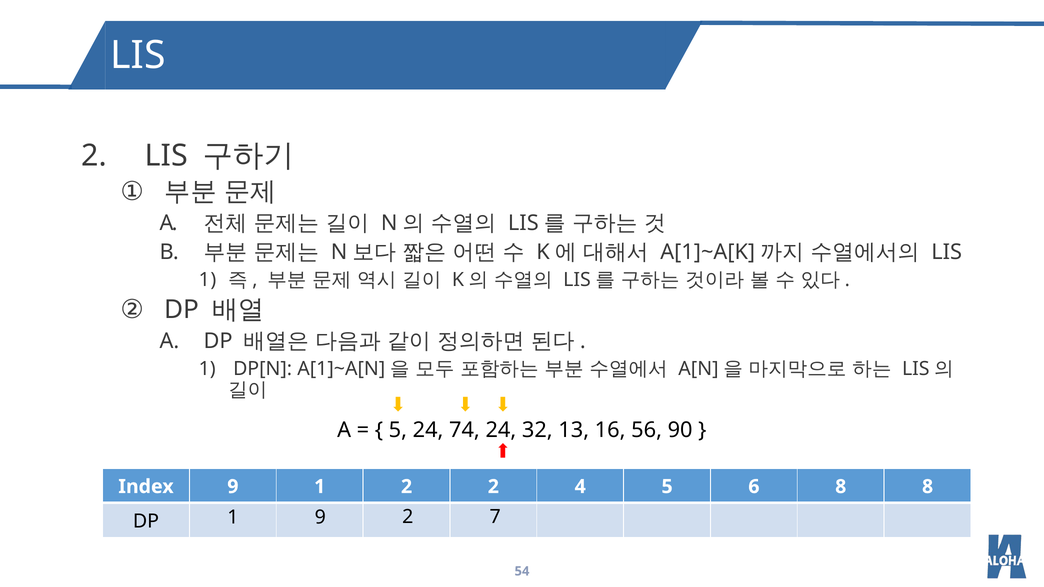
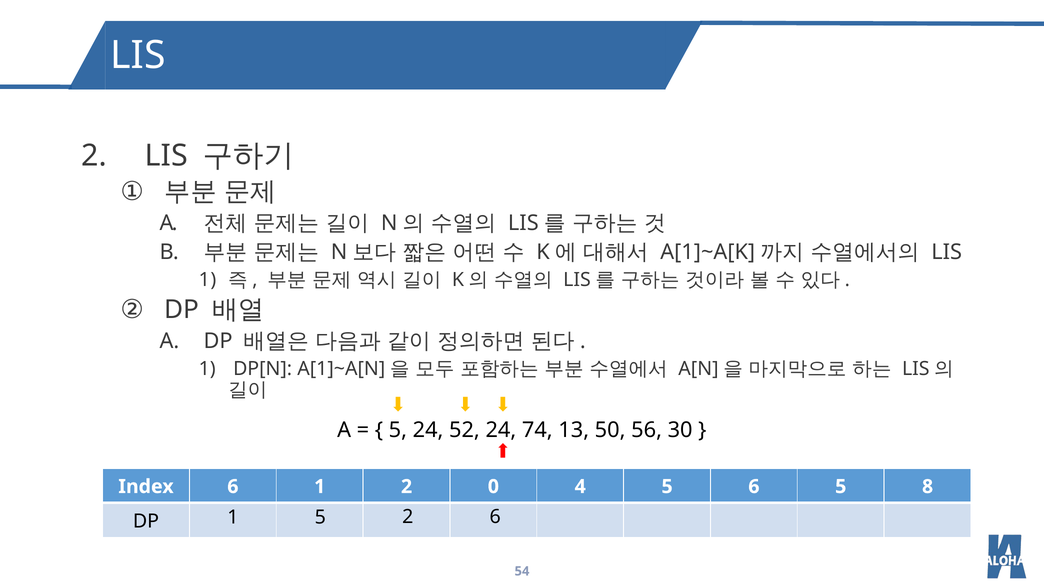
74: 74 -> 52 (464, 430)
32: 32 -> 74 (537, 430)
16: 16 -> 50 (610, 430)
90: 90 -> 30 (680, 430)
Index 9: 9 -> 6 (233, 487)
2 2: 2 -> 0 (493, 487)
6 8: 8 -> 5 (841, 487)
1 9: 9 -> 5 (320, 517)
2 7: 7 -> 6 (495, 517)
